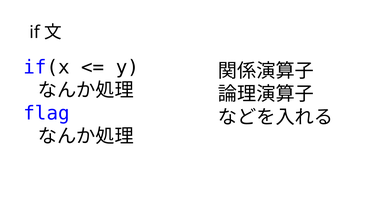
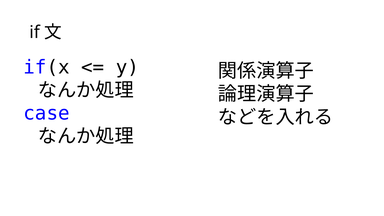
flag: flag -> case (47, 113)
